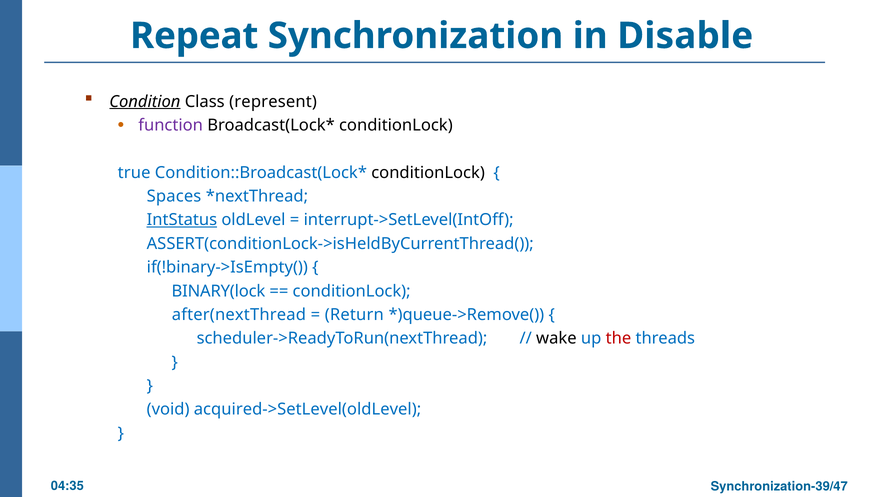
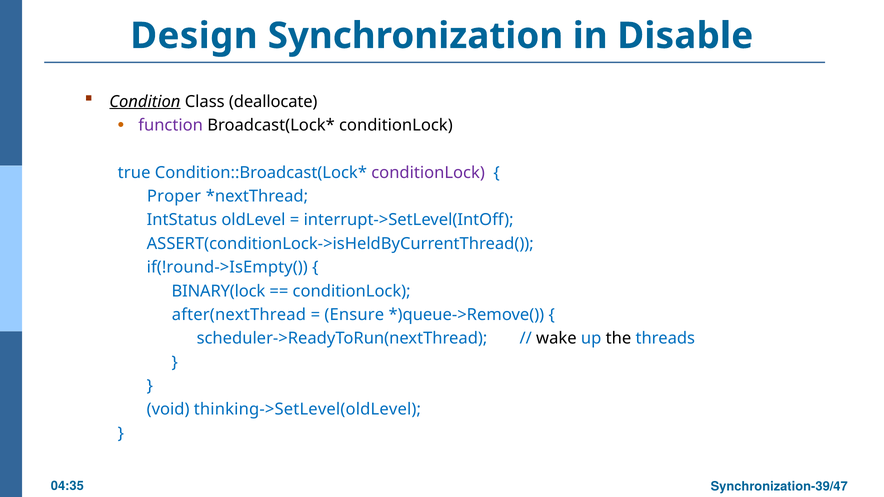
Repeat: Repeat -> Design (194, 36)
represent: represent -> deallocate (273, 102)
conditionLock colour: black -> purple (428, 173)
Spaces: Spaces -> Proper (174, 196)
IntStatus underline: present -> none (182, 220)
if(!binary->IsEmpty(: if(!binary->IsEmpty( -> if(!round->IsEmpty( (227, 267)
Return: Return -> Ensure (354, 315)
the colour: red -> black (618, 339)
acquired->SetLevel(oldLevel: acquired->SetLevel(oldLevel -> thinking->SetLevel(oldLevel (307, 410)
